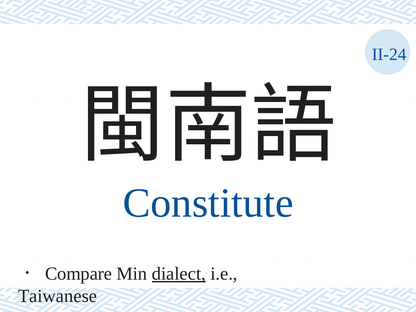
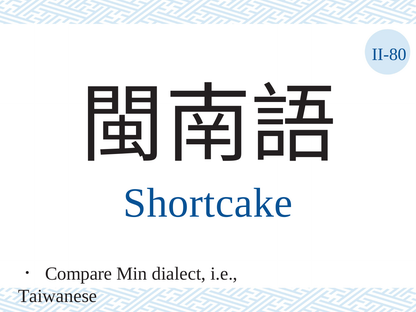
II-24: II-24 -> II-80 (389, 54)
Constitute: Constitute -> Shortcake (208, 203)
dialect underline: present -> none (179, 274)
